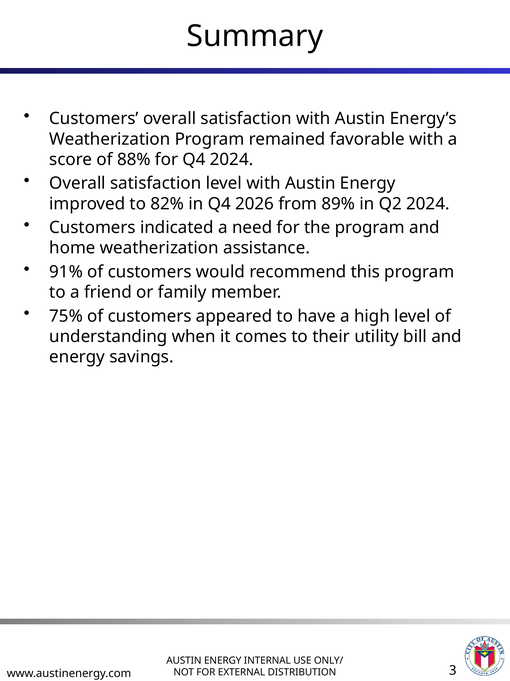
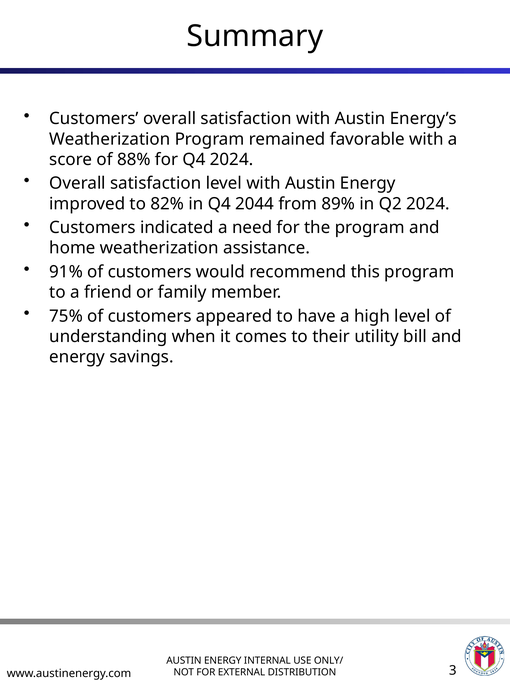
2026: 2026 -> 2044 (255, 203)
